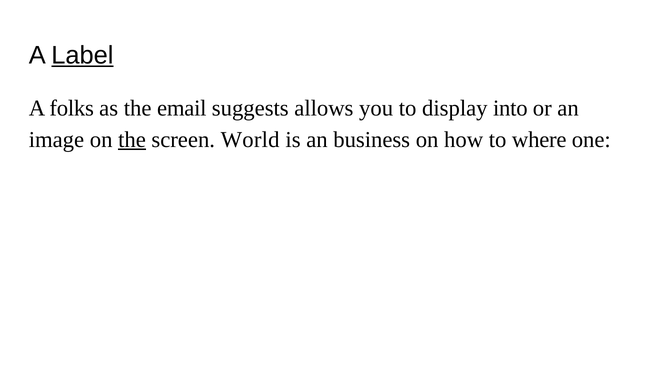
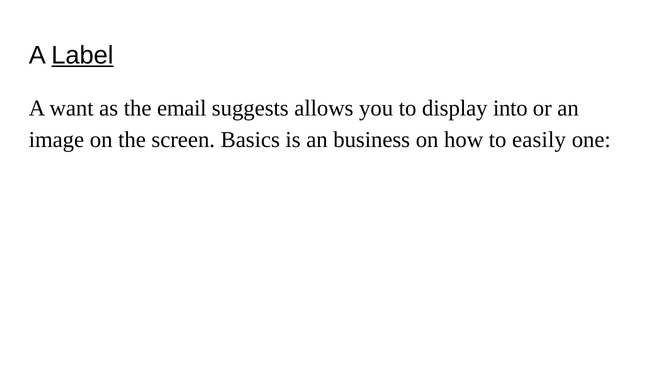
folks: folks -> want (72, 108)
the underline: present -> none (132, 140)
World: World -> Basics (250, 140)
where: where -> easily (539, 140)
